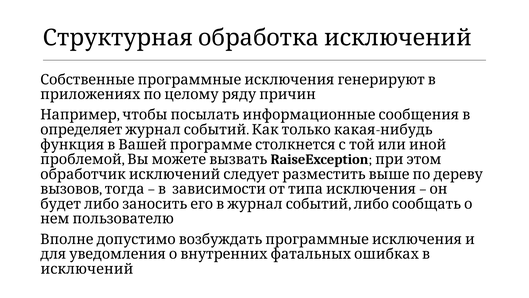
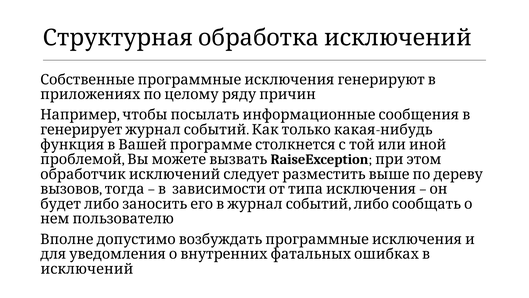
определяет: определяет -> генерирует (81, 130)
